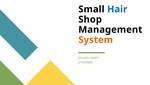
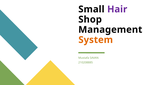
Hair colour: blue -> purple (117, 9)
